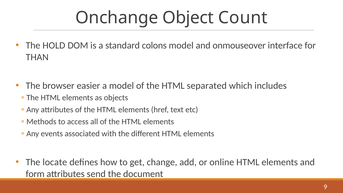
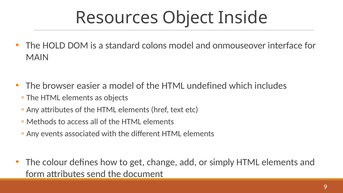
Onchange: Onchange -> Resources (117, 18)
Count: Count -> Inside (243, 18)
THAN: THAN -> MAIN (37, 57)
separated: separated -> undefined (207, 86)
locate: locate -> colour (55, 162)
online: online -> simply (222, 162)
